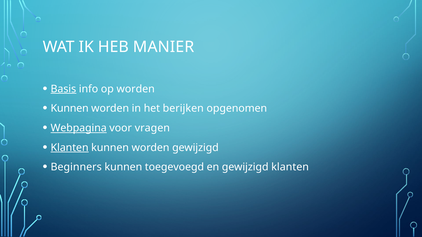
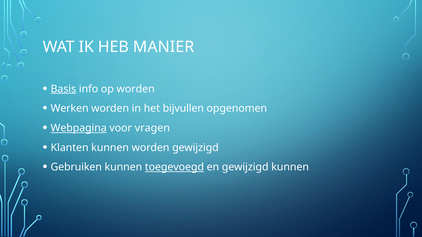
Kunnen: Kunnen -> Werken (70, 109)
berijken: berijken -> bijvullen (183, 109)
Klanten underline: present -> none (70, 148)
Beginners: Beginners -> Gebruiken (76, 167)
toegevoegd underline: none -> present (174, 167)
gewijzigd klanten: klanten -> kunnen (290, 167)
